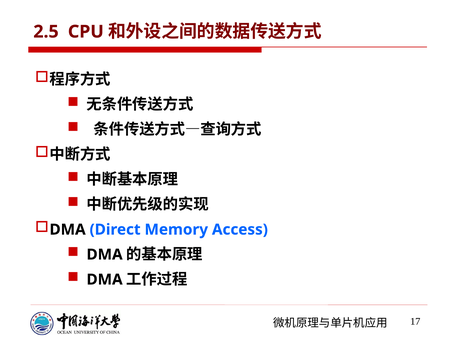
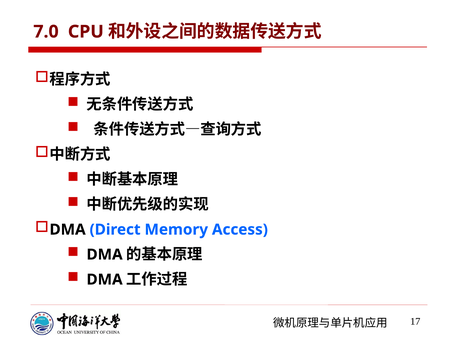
2.5: 2.5 -> 7.0 (46, 32)
